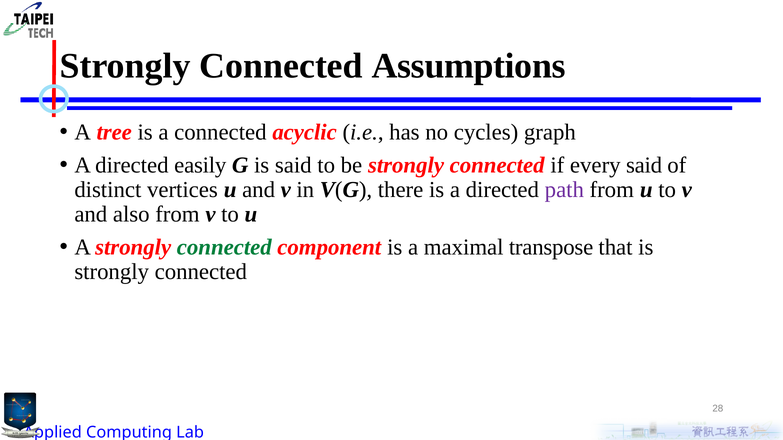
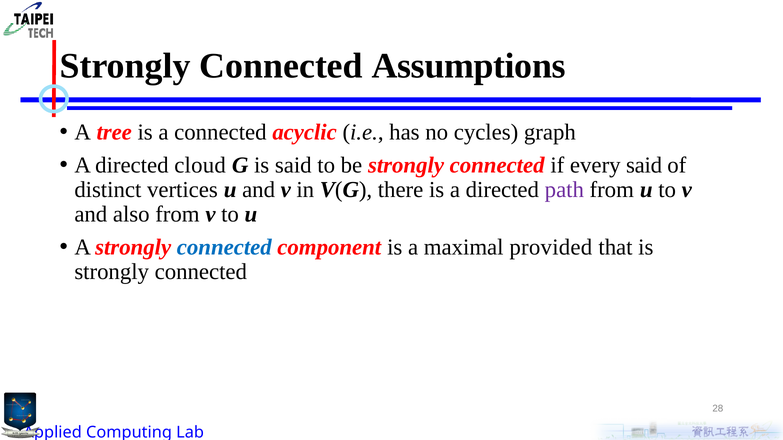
easily: easily -> cloud (200, 165)
connected colour: green -> blue (224, 247)
transpose: transpose -> provided (551, 247)
